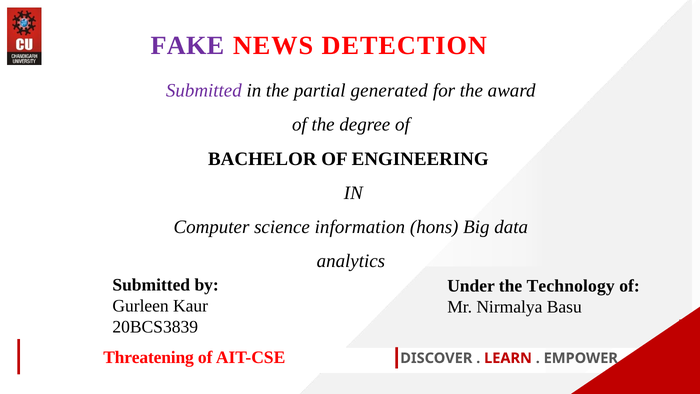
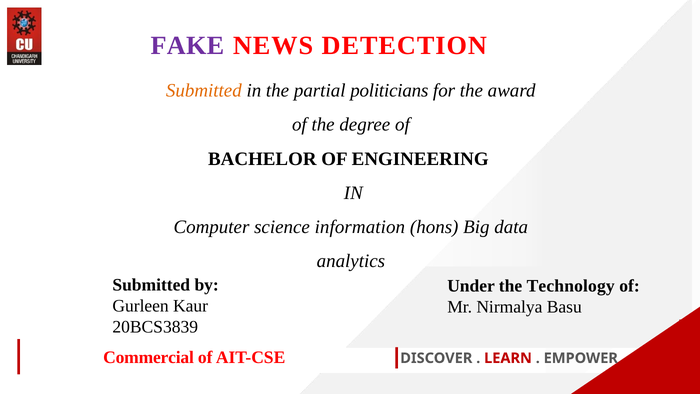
Submitted colour: purple -> orange (204, 90)
generated: generated -> politicians (389, 90)
Threatening: Threatening -> Commercial (149, 357)
